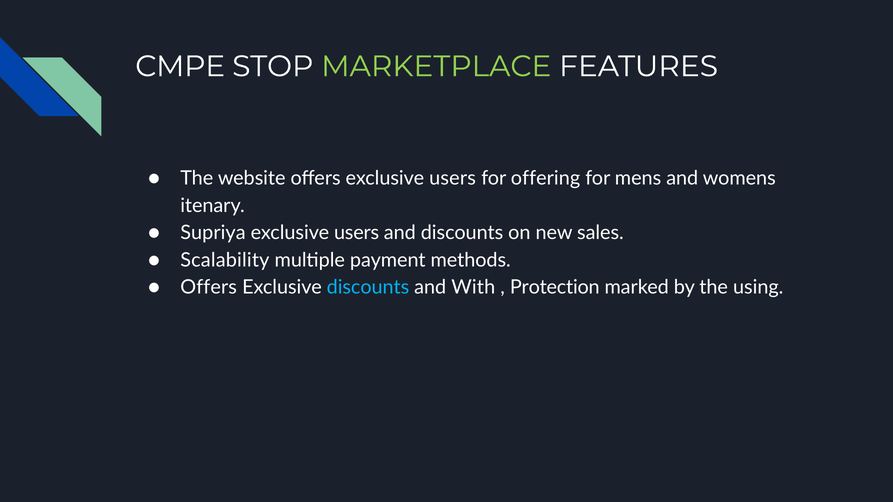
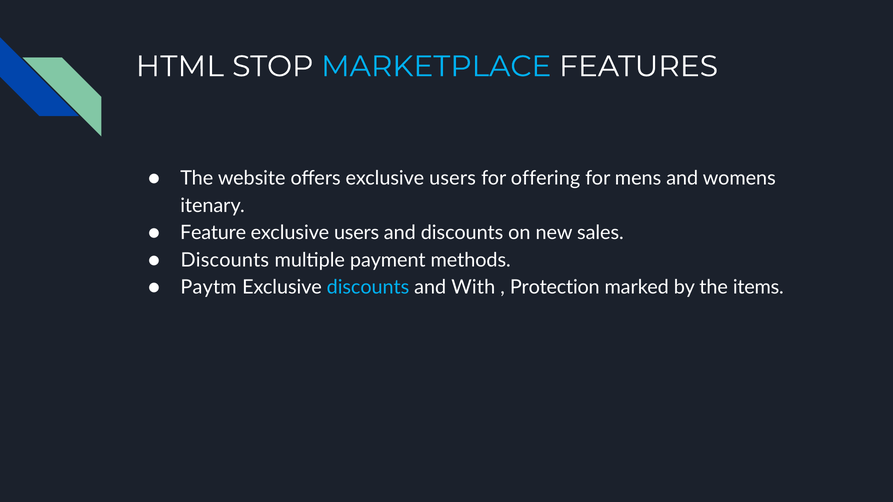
CMPE: CMPE -> HTML (180, 66)
MARKETPLACE colour: light green -> light blue (436, 66)
Supriya: Supriya -> Feature (213, 233)
Scalability: Scalability -> Discounts (225, 260)
Offers: Offers -> Paytm (209, 288)
using: using -> items (758, 288)
